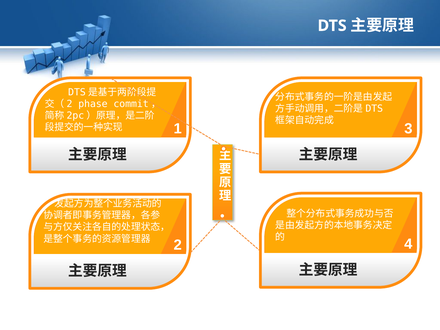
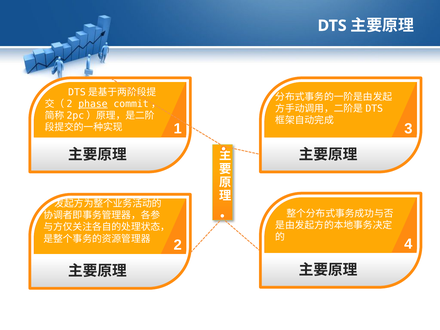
phase underline: none -> present (93, 104)
